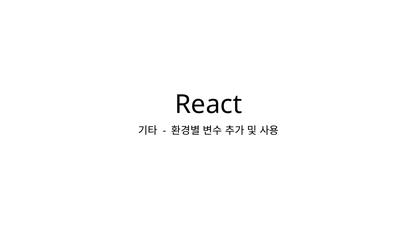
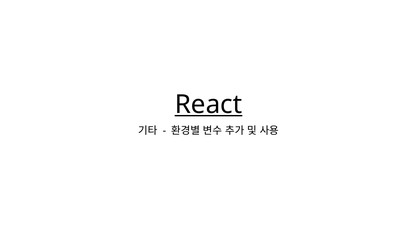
React underline: none -> present (208, 104)
